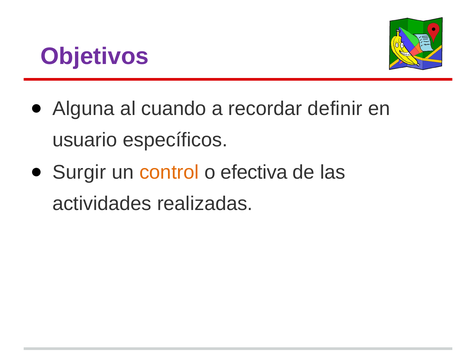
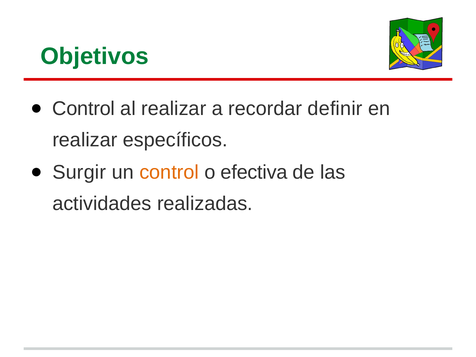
Objetivos colour: purple -> green (95, 56)
Alguna: Alguna -> Control (84, 109)
al cuando: cuando -> realizar (174, 109)
usuario: usuario -> realizar (85, 140)
